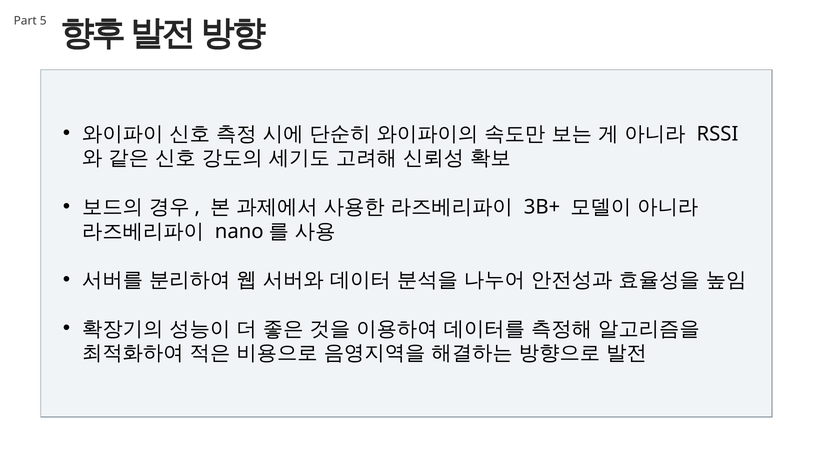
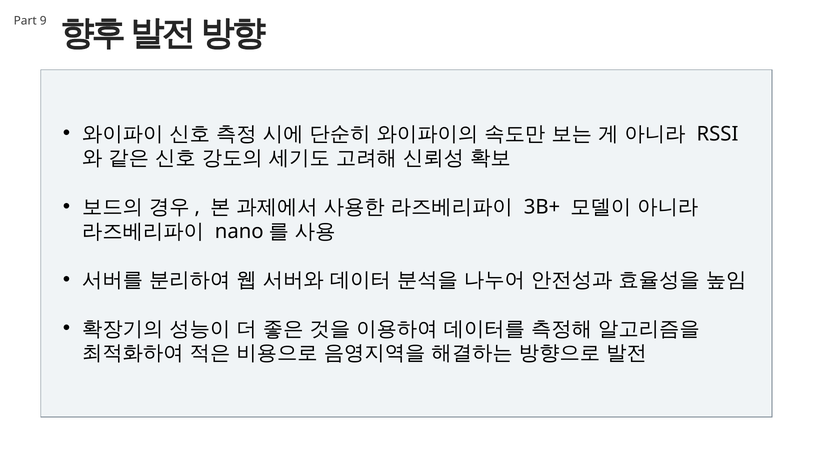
5: 5 -> 9 (43, 21)
